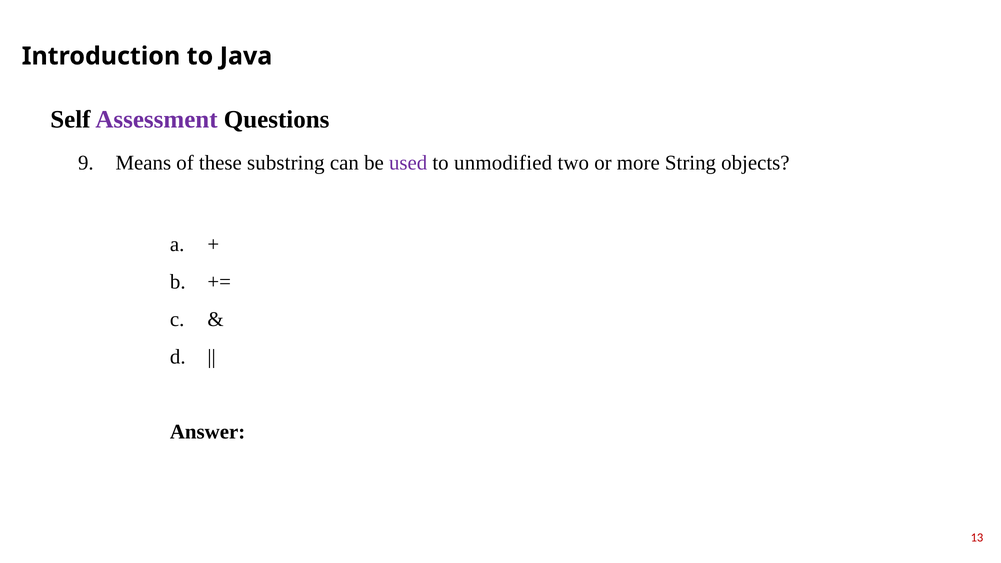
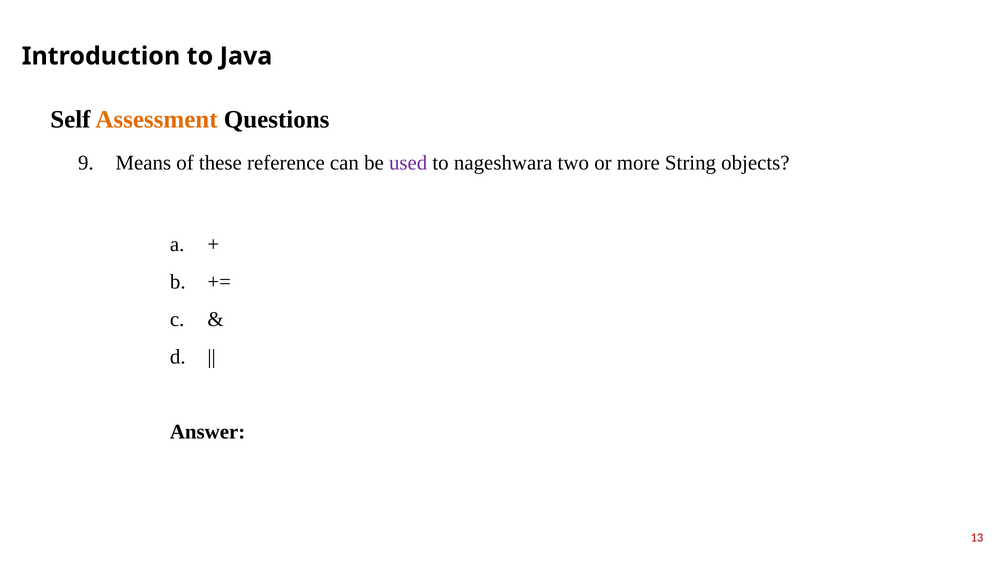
Assessment colour: purple -> orange (157, 120)
substring: substring -> reference (286, 163)
unmodified: unmodified -> nageshwara (503, 163)
